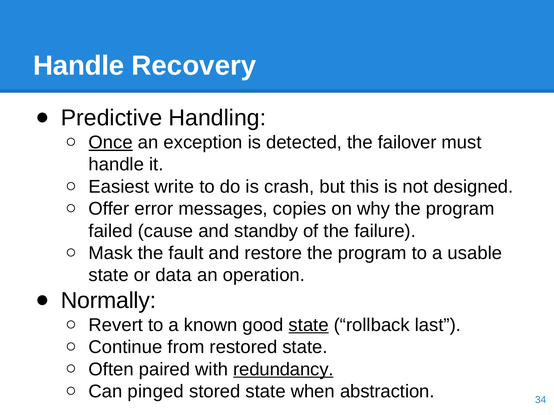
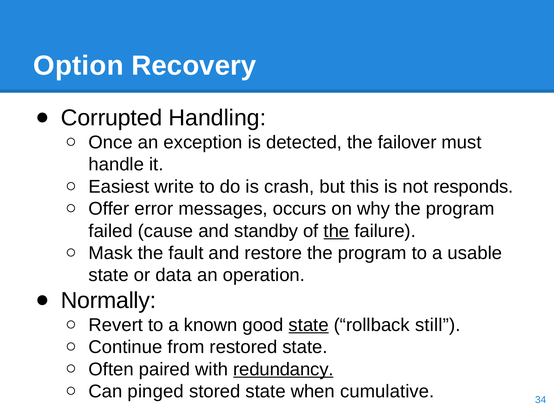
Handle: Handle -> Option (78, 66)
Predictive: Predictive -> Corrupted (112, 118)
Once underline: present -> none (111, 143)
designed: designed -> responds (473, 187)
copies: copies -> occurs (300, 209)
the underline: none -> present (336, 231)
last: last -> still (438, 325)
abstraction: abstraction -> cumulative (387, 392)
